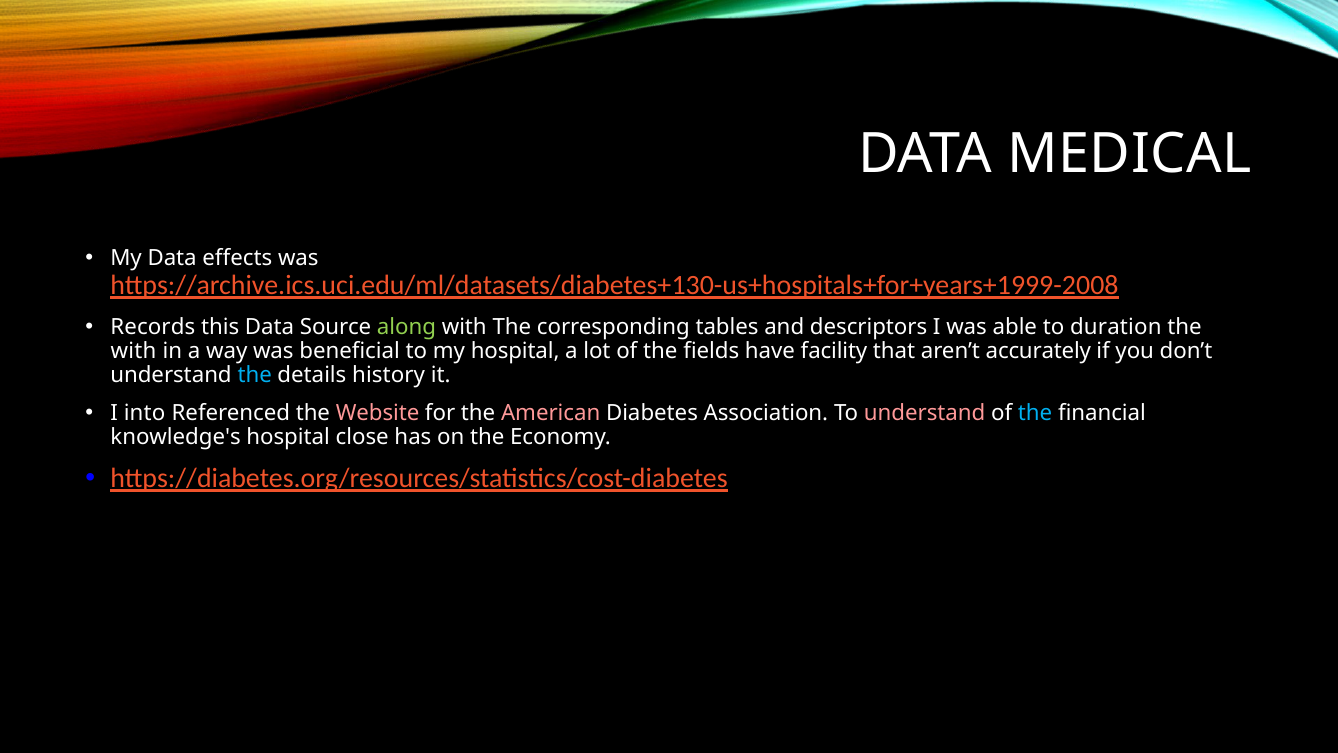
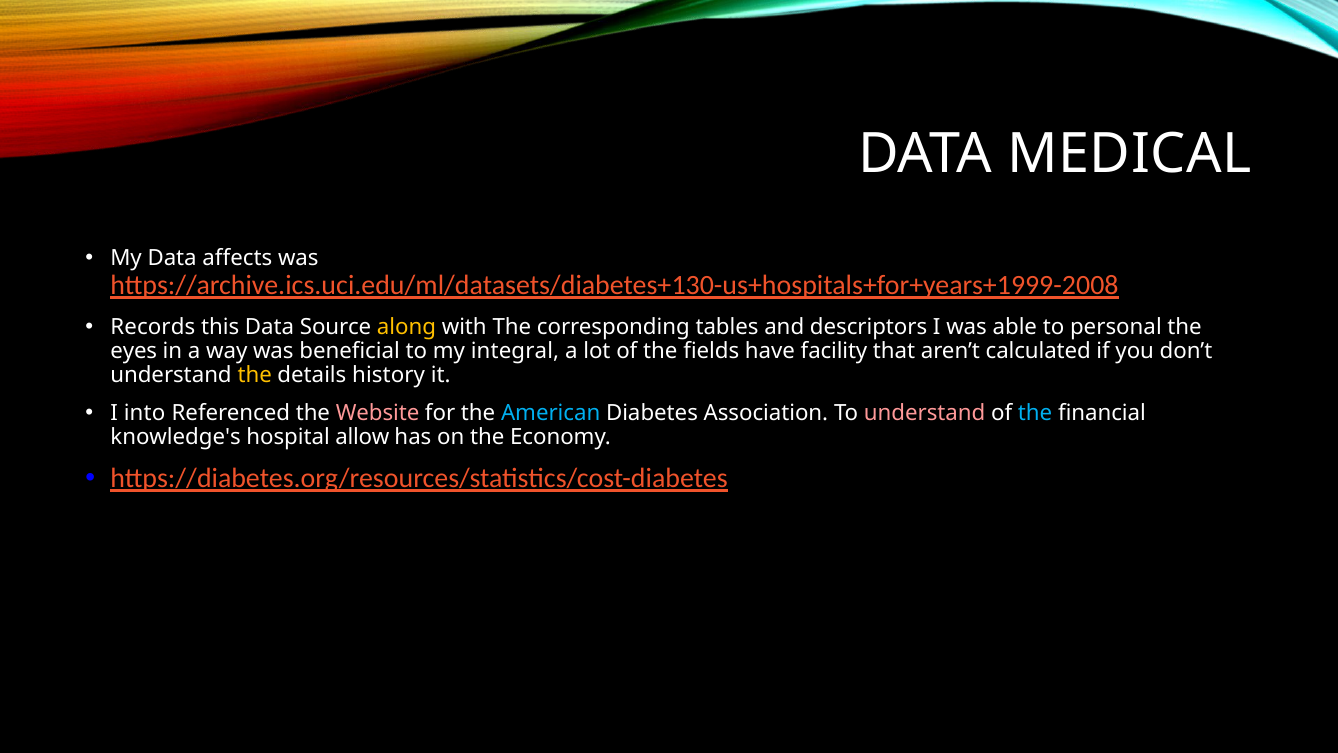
effects: effects -> affects (237, 258)
along colour: light green -> yellow (407, 326)
duration: duration -> personal (1116, 326)
with: with -> eyes (134, 351)
my hospital: hospital -> integral (515, 351)
accurately: accurately -> calculated (1038, 351)
the colour: light blue -> yellow (255, 375)
American colour: pink -> light blue (551, 413)
close: close -> allow (362, 437)
